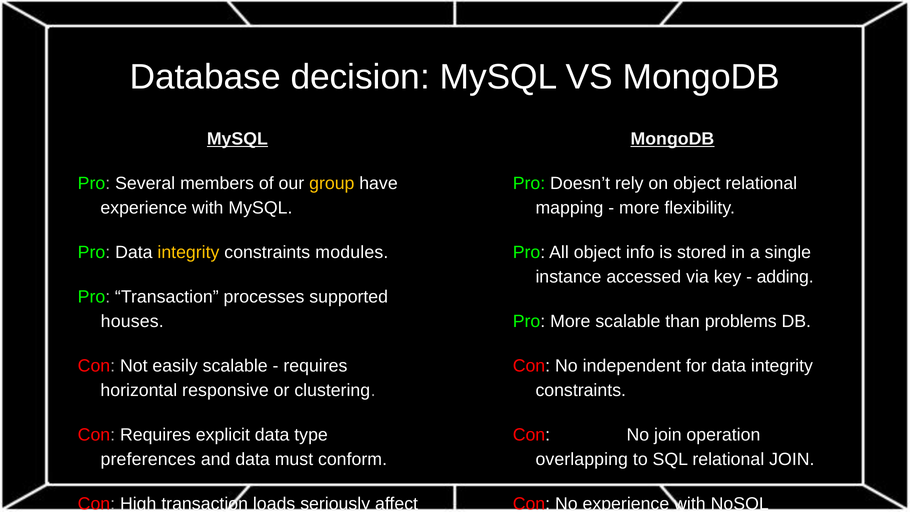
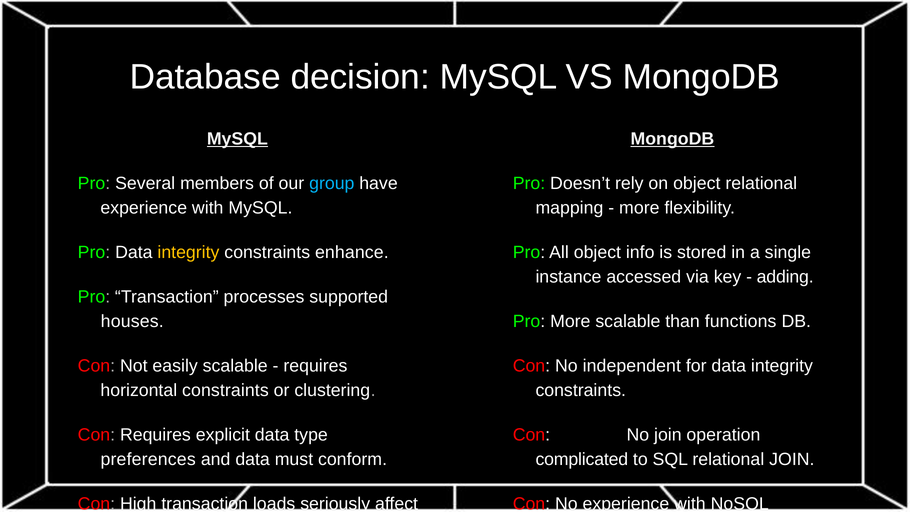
group colour: yellow -> light blue (332, 183)
modules: modules -> enhance (352, 252)
problems: problems -> functions (741, 321)
horizontal responsive: responsive -> constraints (225, 390)
overlapping: overlapping -> complicated (582, 459)
